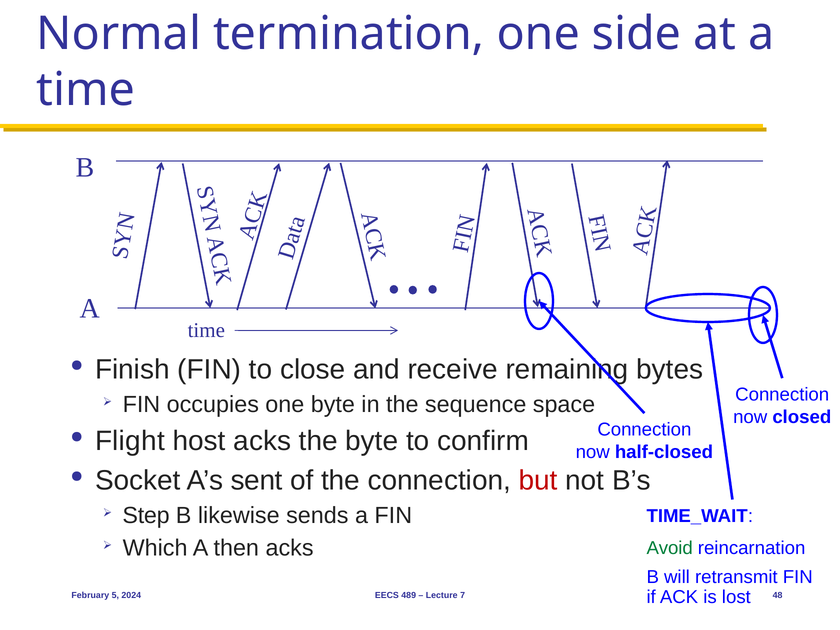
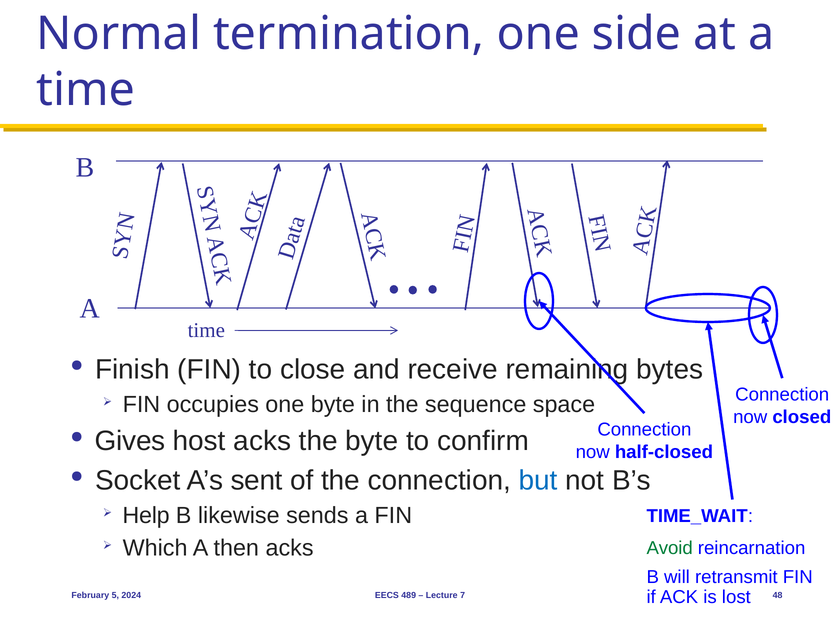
Flight: Flight -> Gives (130, 441)
but colour: red -> blue (538, 480)
Step: Step -> Help (146, 515)
